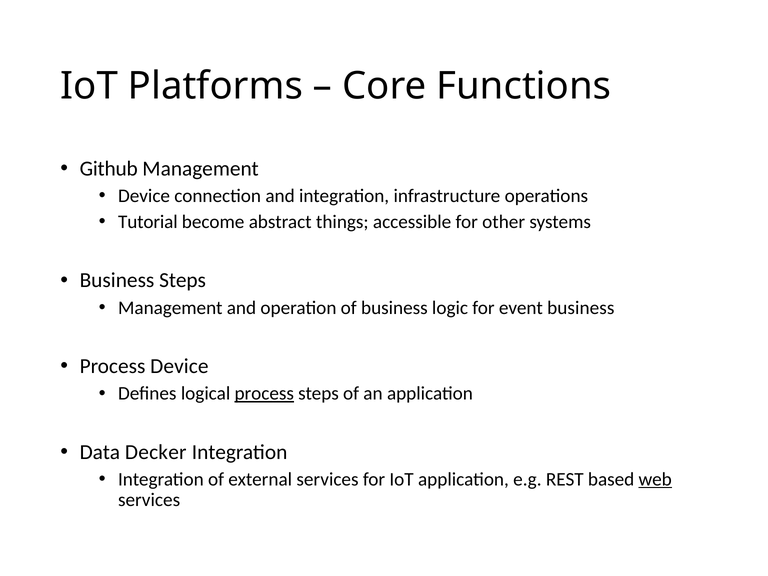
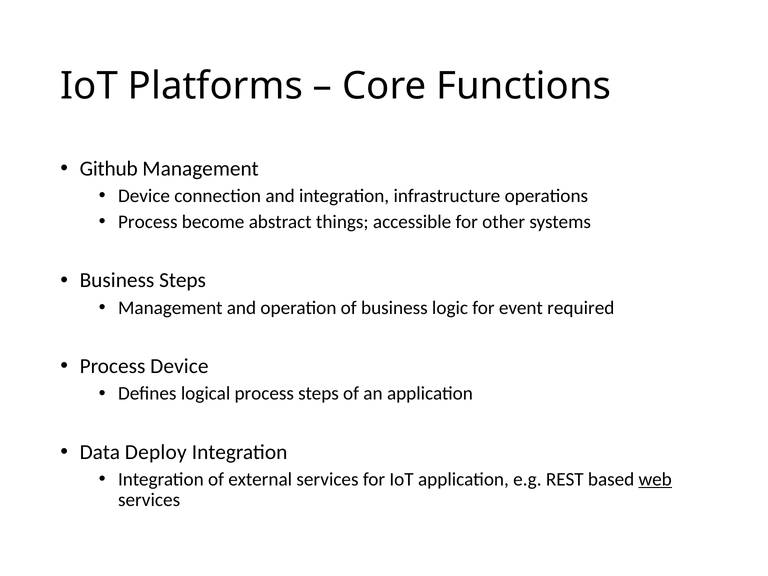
Tutorial: Tutorial -> Process (148, 222)
event business: business -> required (581, 308)
process underline: present -> none (264, 393)
Decker: Decker -> Deploy (156, 452)
